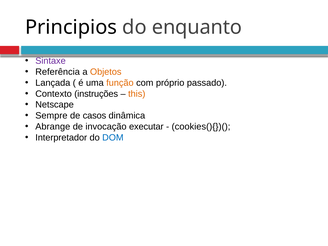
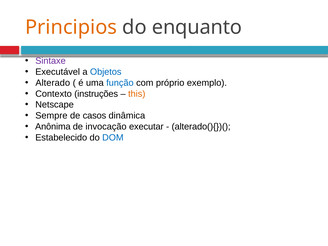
Principios colour: black -> orange (71, 27)
Referência: Referência -> Executável (58, 72)
Objetos colour: orange -> blue (106, 72)
Lançada: Lançada -> Alterado (53, 83)
função colour: orange -> blue (120, 83)
passado: passado -> exemplo (207, 83)
Abrange: Abrange -> Anônima (53, 127)
cookies(){})(: cookies(){})( -> alterado(){})( (201, 127)
Interpretador: Interpretador -> Estabelecido (61, 138)
